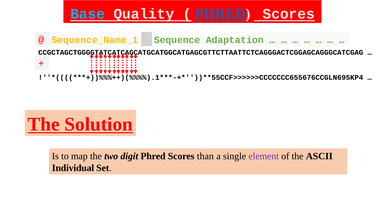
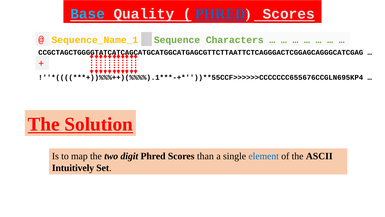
Adaptation: Adaptation -> Characters (235, 40)
element colour: purple -> blue (264, 156)
Individual: Individual -> Intuitively (73, 168)
